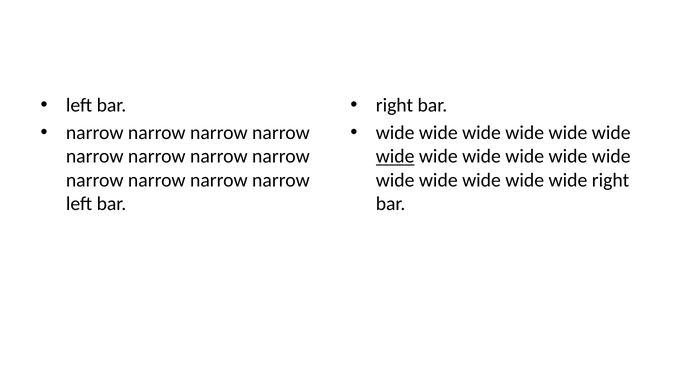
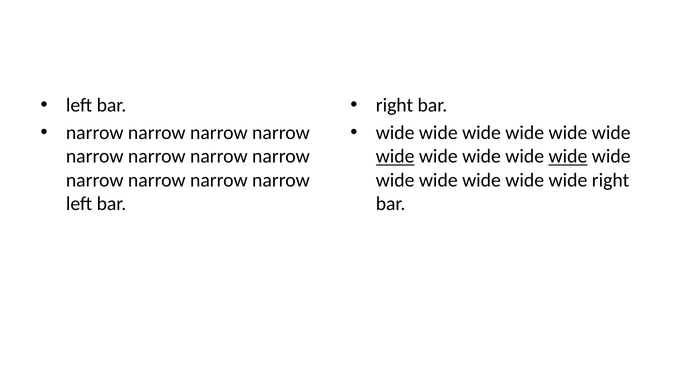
wide underline: none -> present (568, 157)
